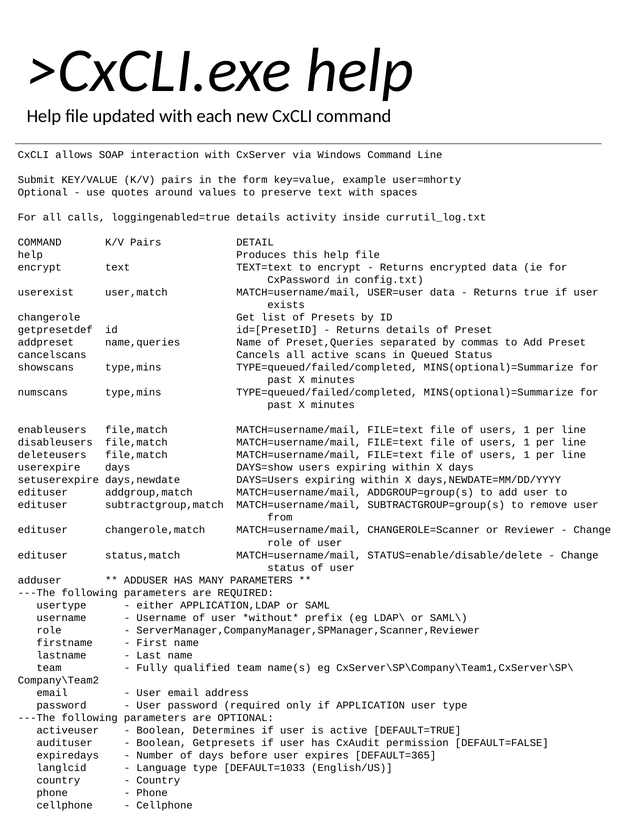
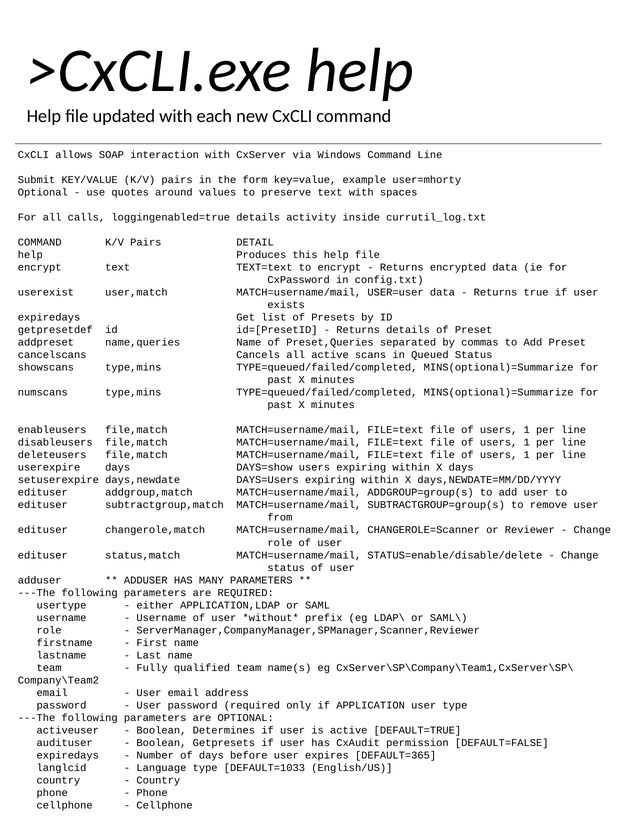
changerole: changerole -> expiredays (49, 317)
